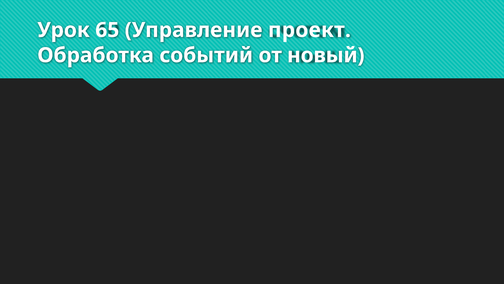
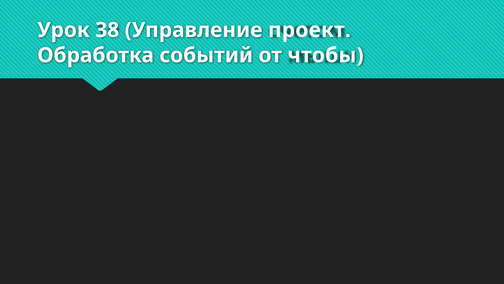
65: 65 -> 38 (107, 30)
новый: новый -> чтобы (326, 55)
